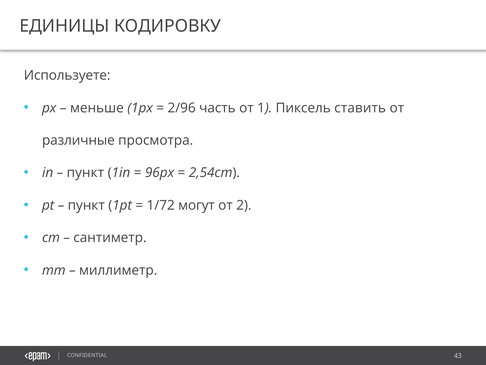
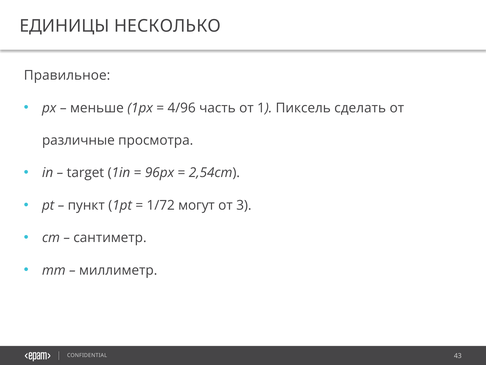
КОДИРОВКУ: КОДИРОВКУ -> НЕСКОЛЬКО (167, 26)
Используете: Используете -> Правильное (67, 75)
2/96: 2/96 -> 4/96 (182, 108)
ставить: ставить -> сделать (360, 108)
пункт: пункт -> target (85, 173)
2: 2 -> 3 (244, 205)
